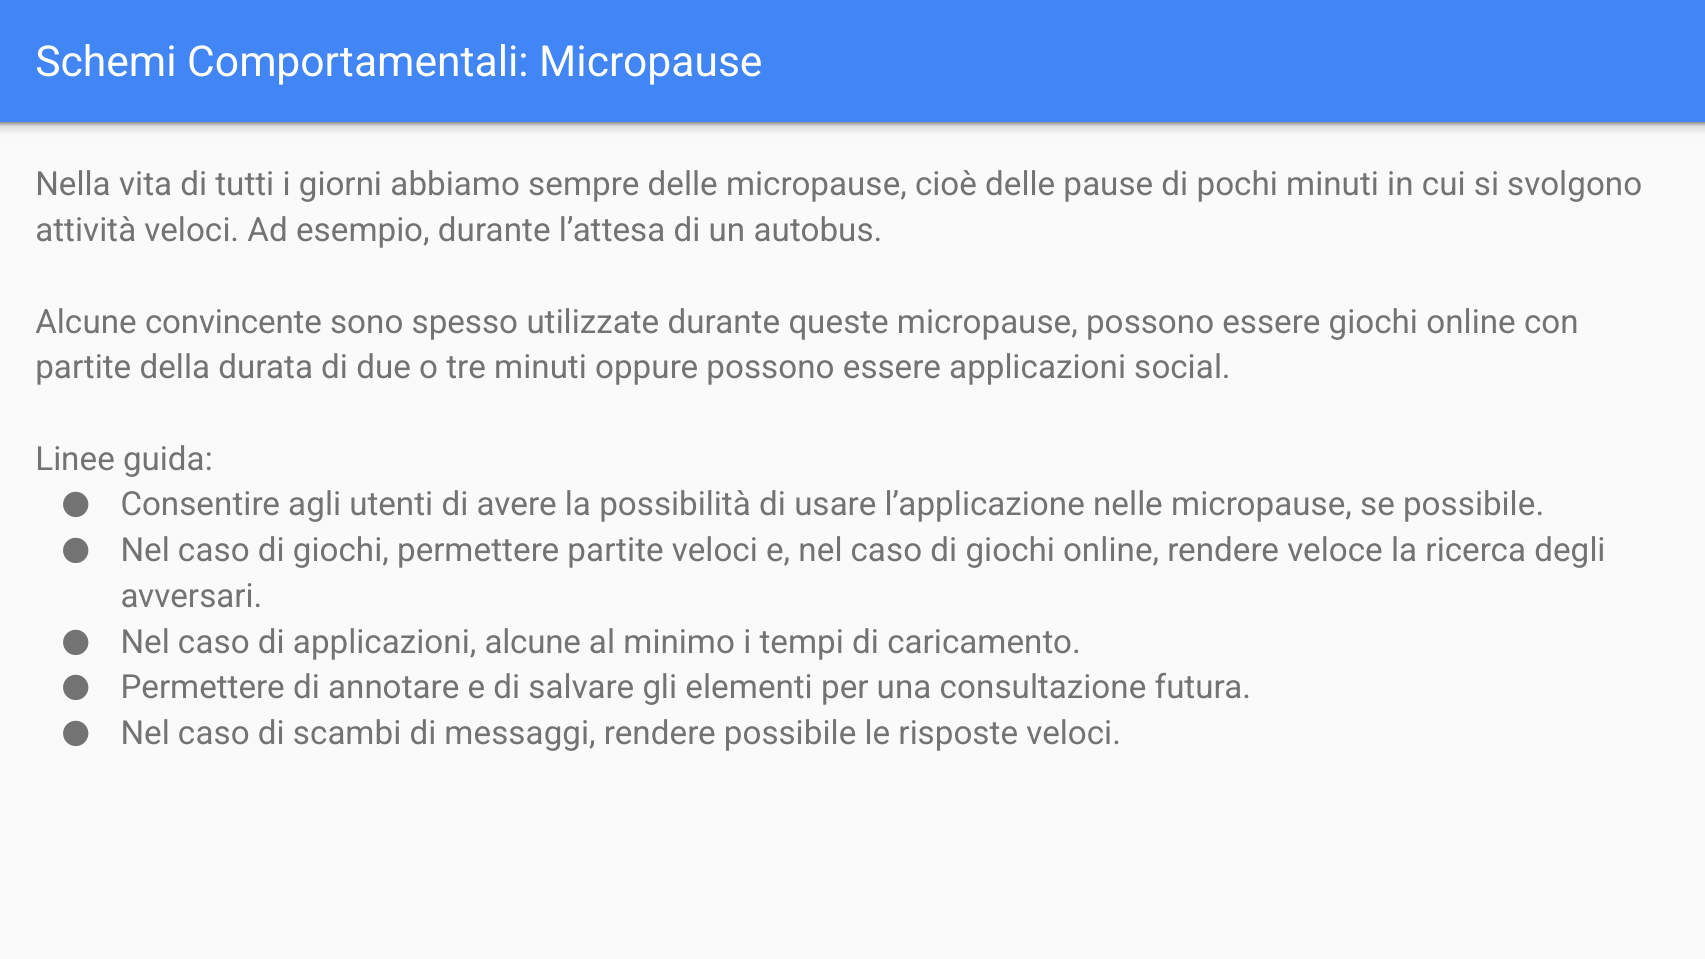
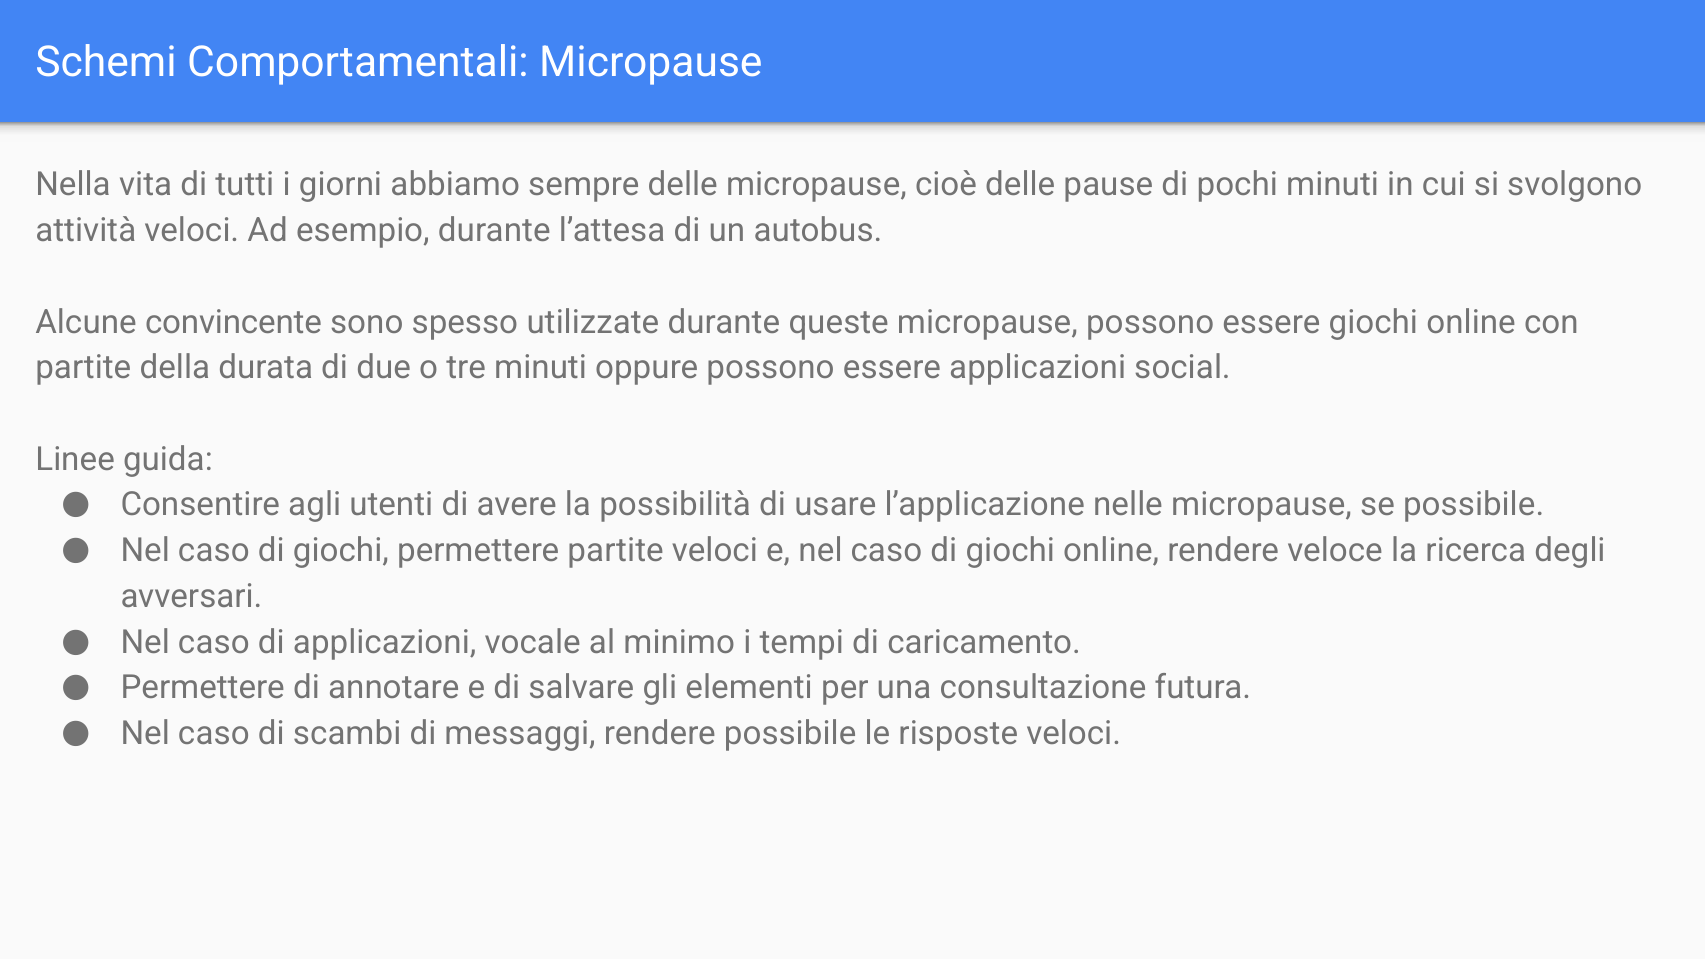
applicazioni alcune: alcune -> vocale (533, 642)
